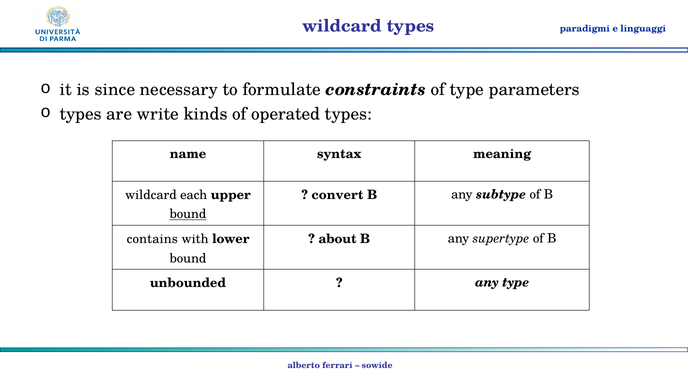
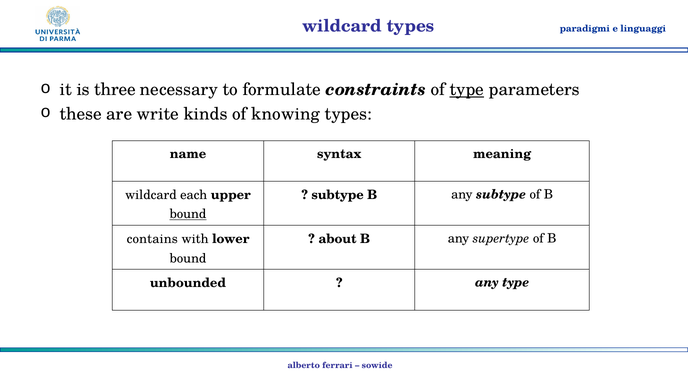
since: since -> three (115, 90)
type underline: none -> present (467, 90)
types: types -> these (81, 114)
operated: operated -> knowing (286, 114)
convert: convert -> subtype (338, 195)
